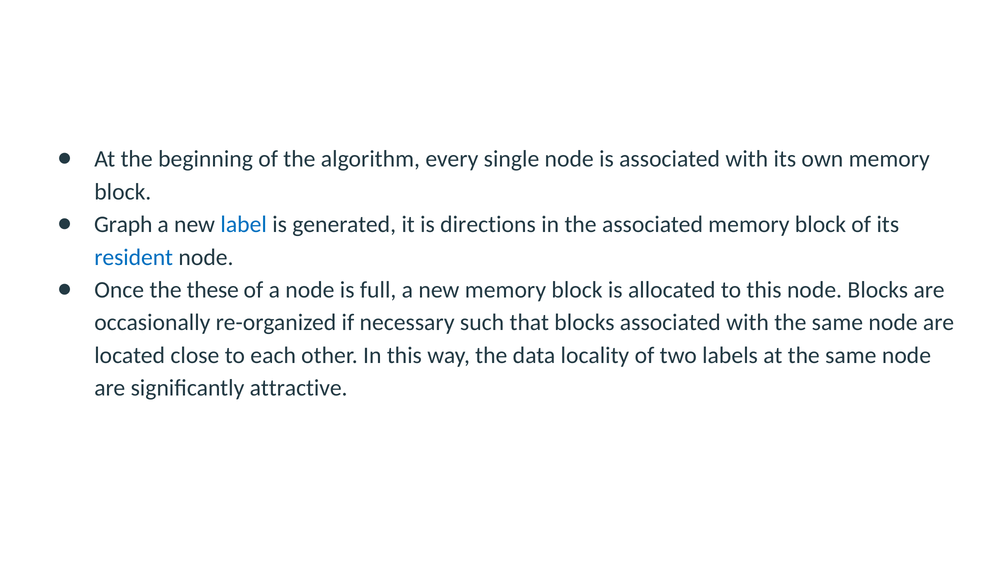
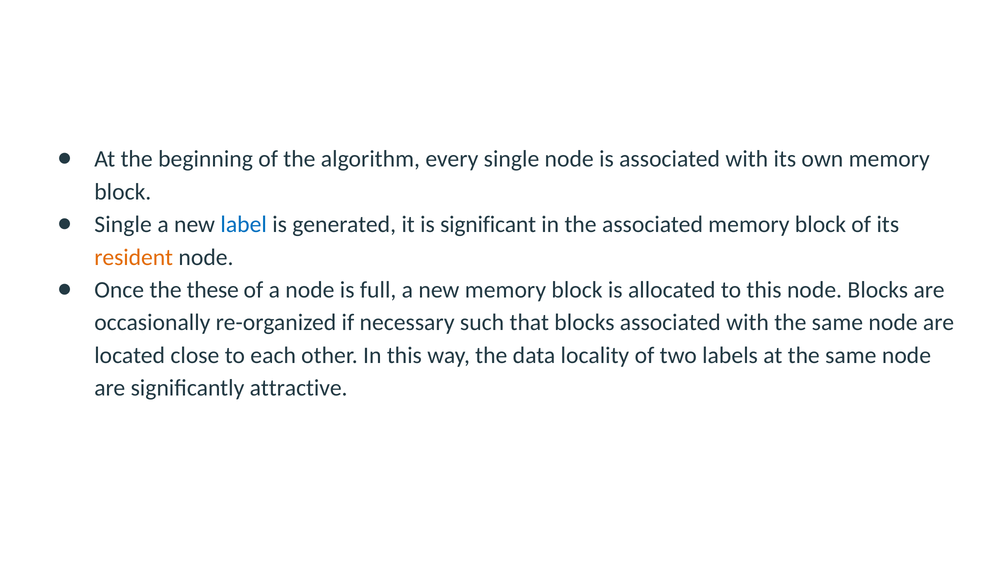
Graph: Graph -> Single (123, 224)
directions: directions -> significant (488, 224)
resident colour: blue -> orange (134, 257)
